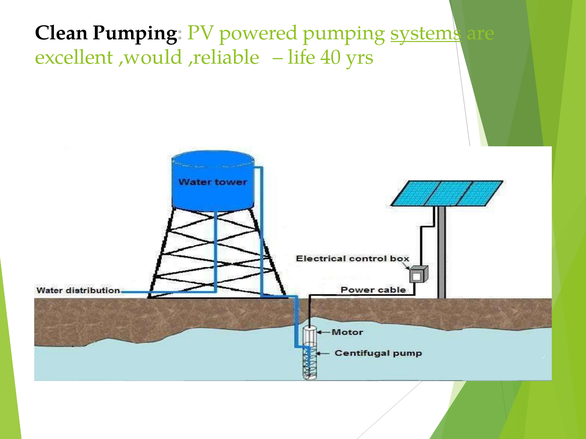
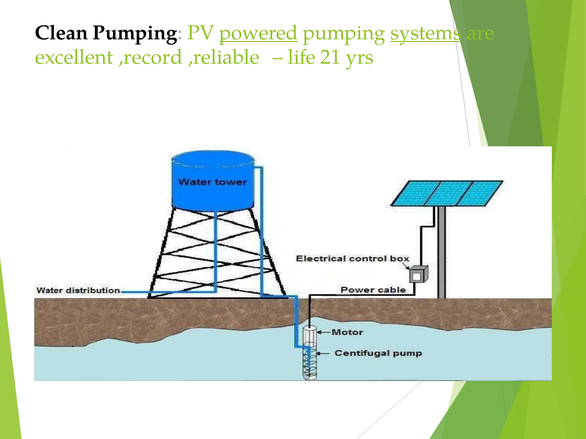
powered underline: none -> present (259, 33)
,would: ,would -> ,record (151, 57)
40: 40 -> 21 (331, 57)
